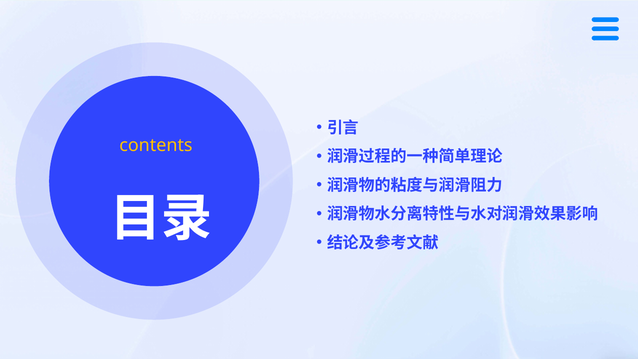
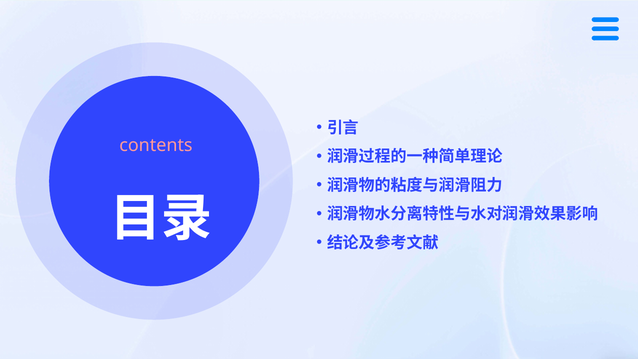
contents colour: yellow -> pink (156, 145)
